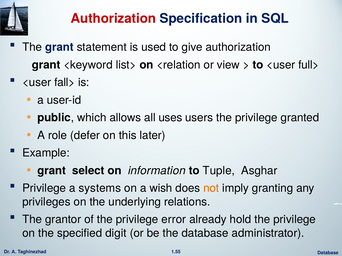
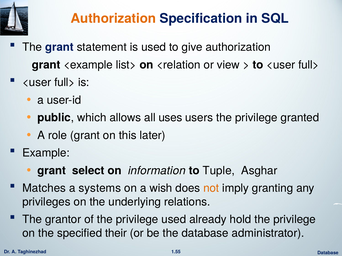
Authorization colour: red -> orange (113, 18)
<keyword: <keyword -> <example (88, 65)
fall>: fall> -> full> (65, 83)
role defer: defer -> grant (85, 136)
Privilege: Privilege -> Matches (44, 189)
privilege error: error -> used (174, 220)
digit: digit -> their (116, 234)
